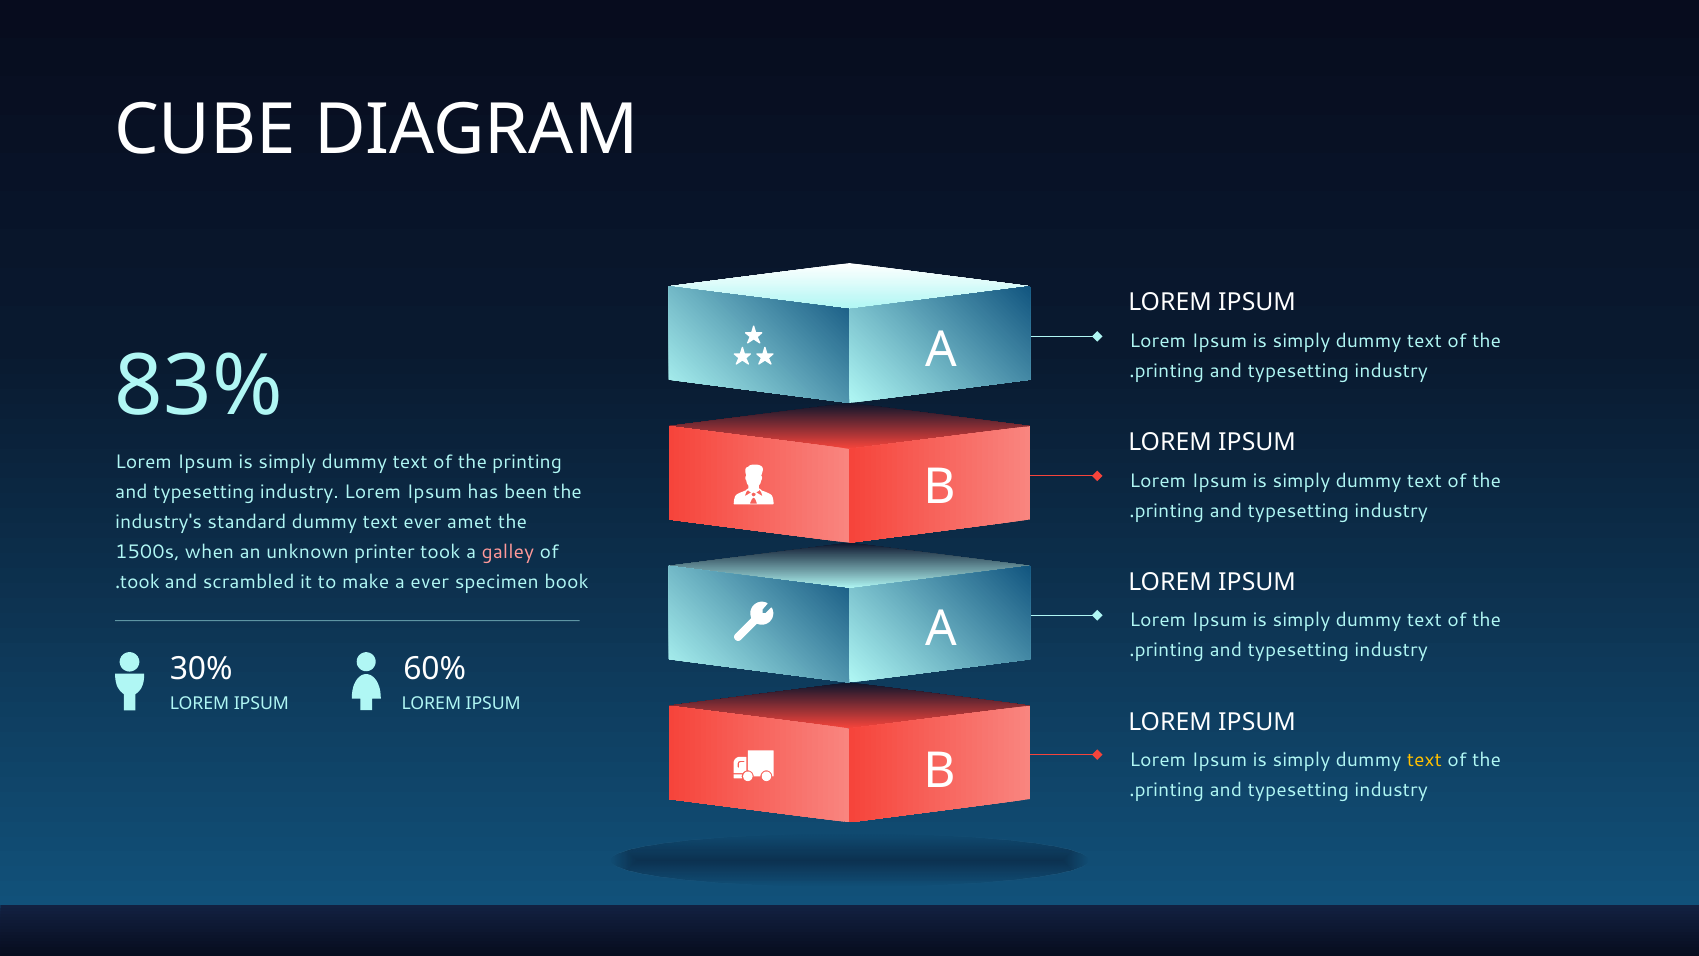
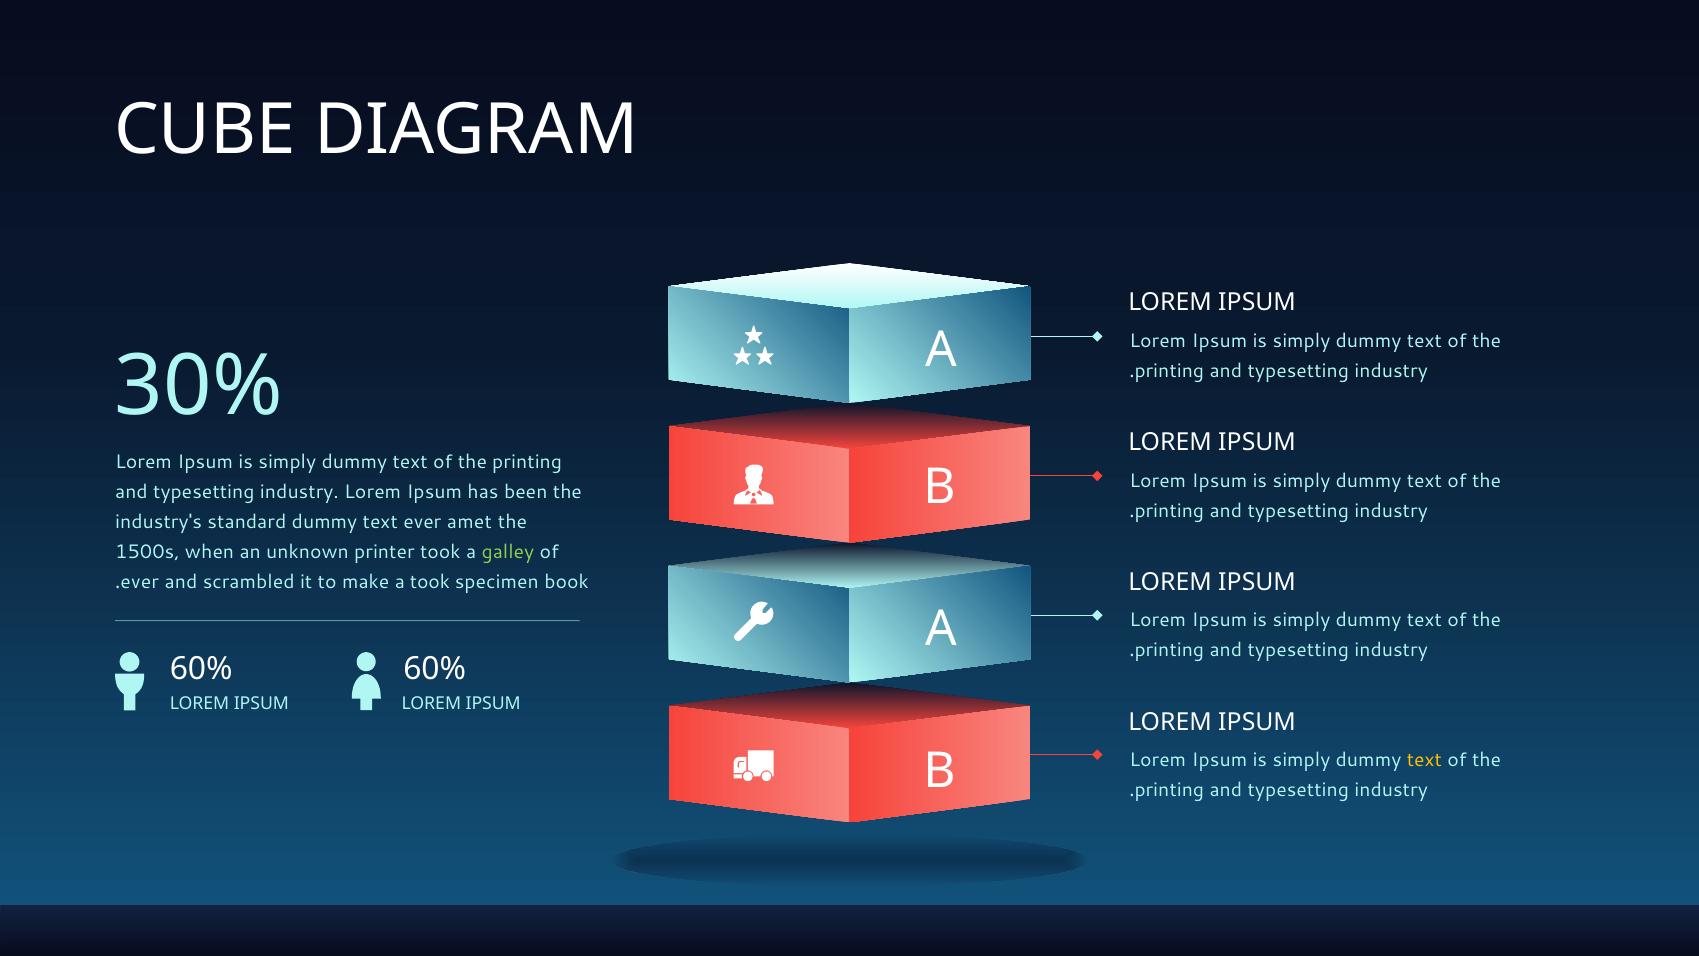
83%: 83% -> 30% (199, 387)
galley colour: pink -> light green (508, 552)
took: took -> ever (140, 582)
a ever: ever -> took (430, 582)
30%: 30% -> 60% (201, 669)
